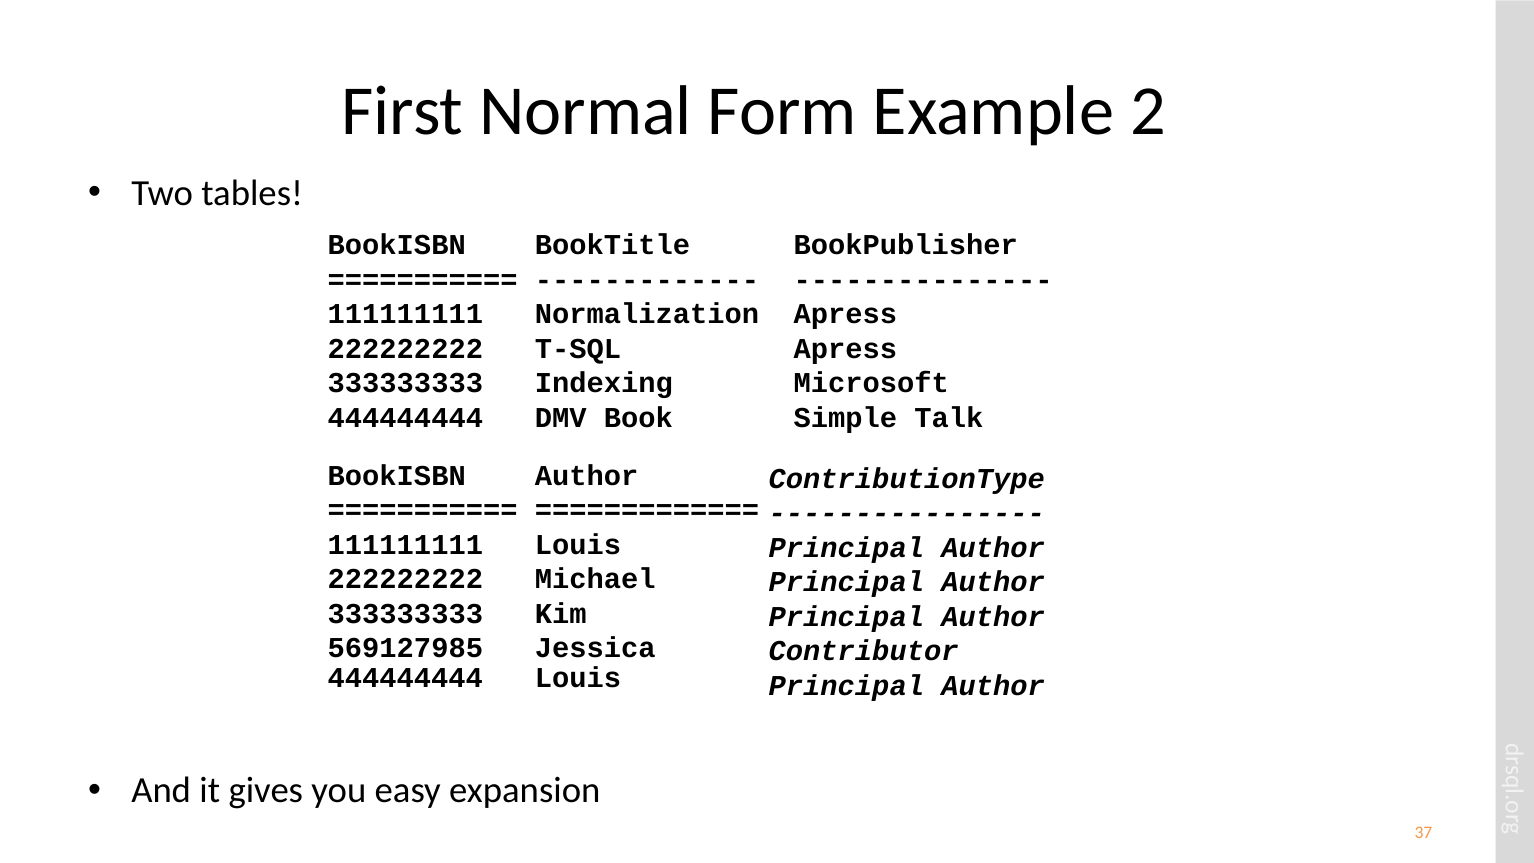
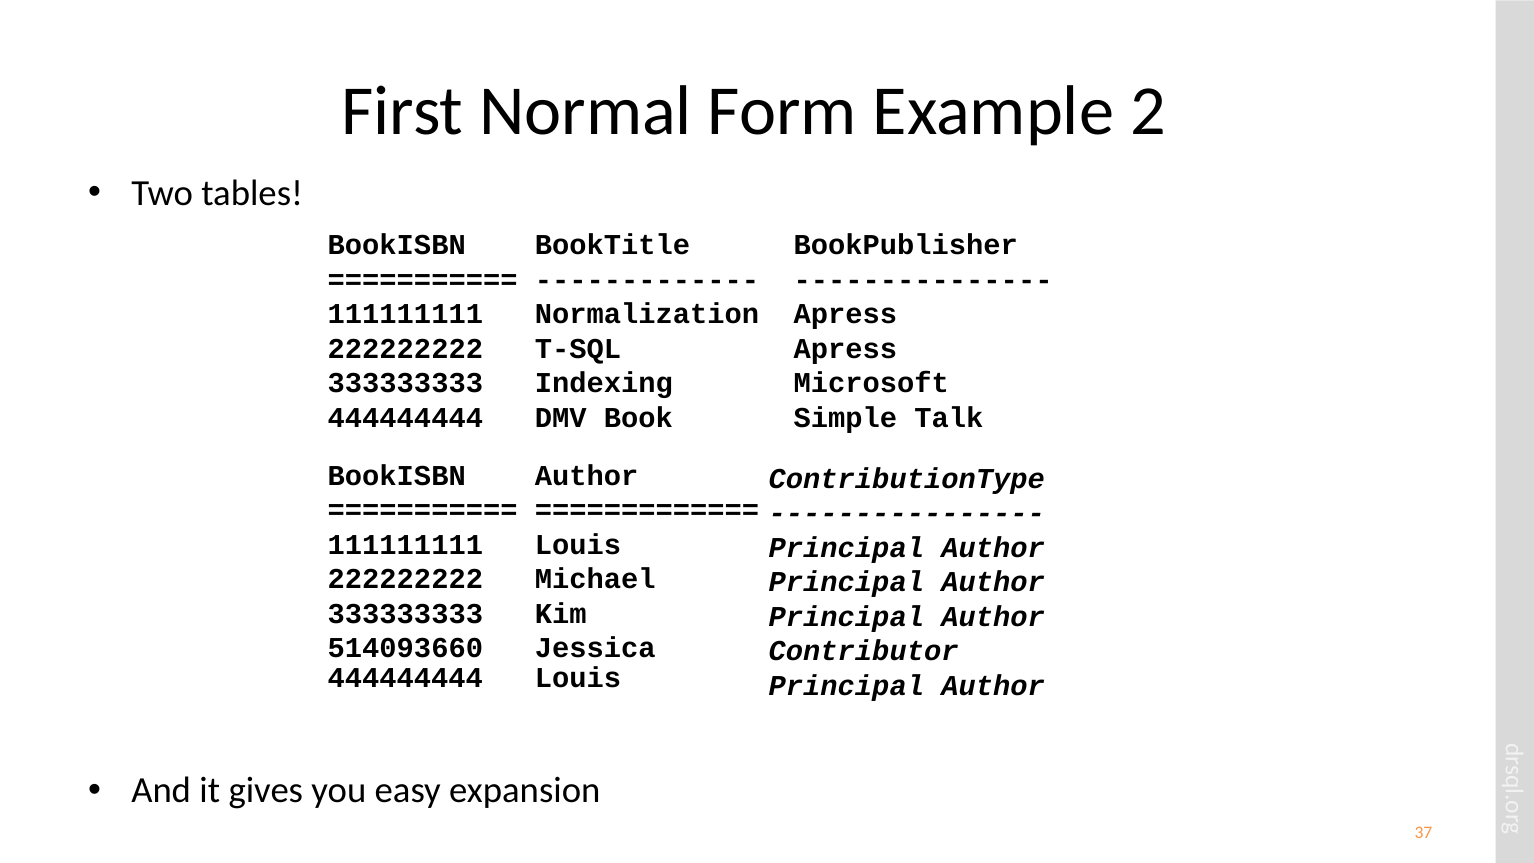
569127985: 569127985 -> 514093660 (405, 648)
